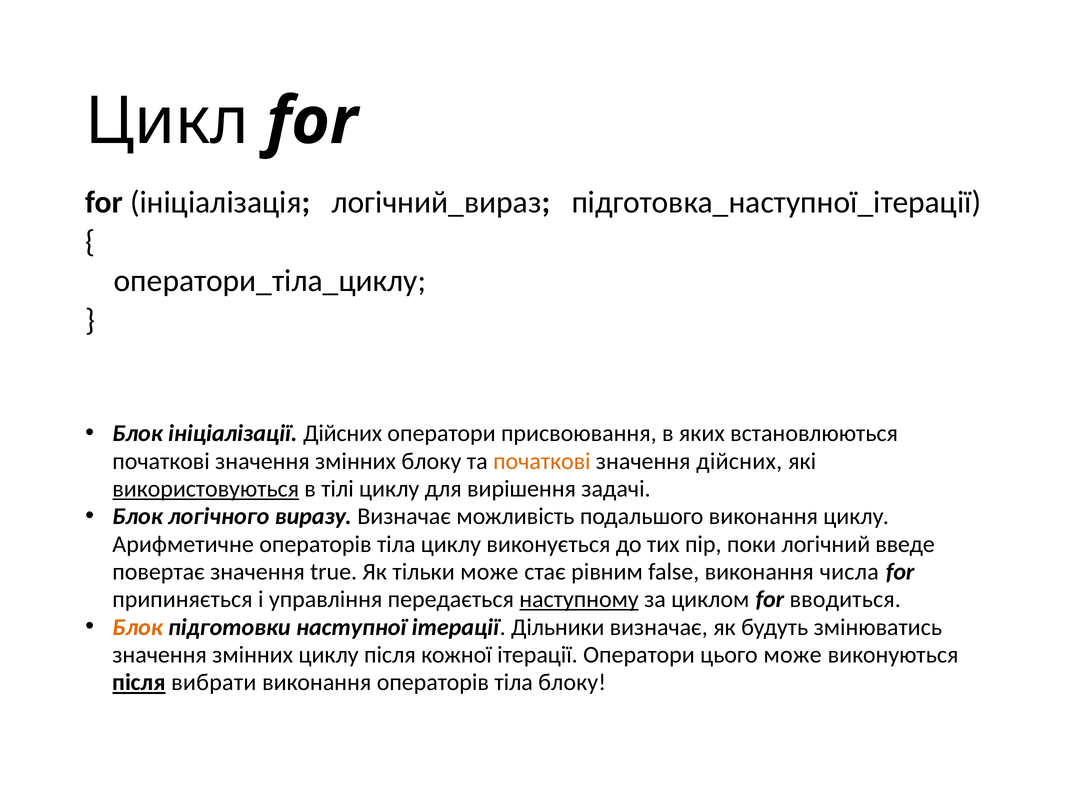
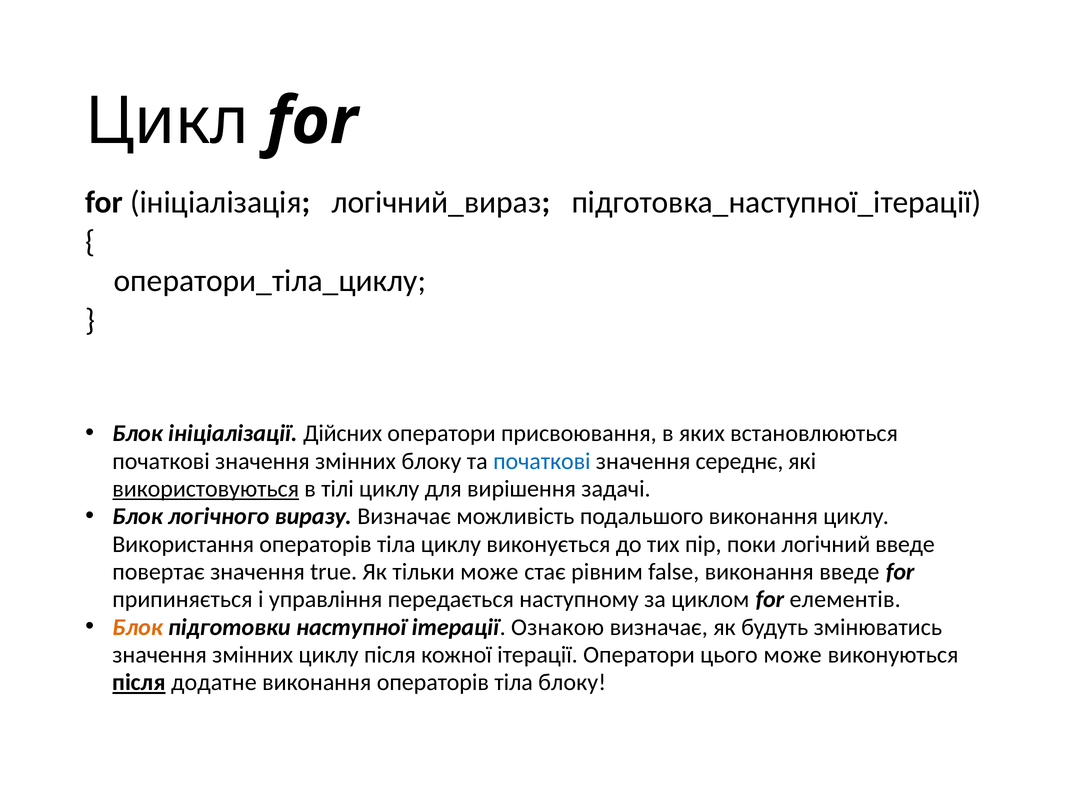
початкові colour: orange -> blue (542, 461)
значення дійсних: дійсних -> середнє (739, 461)
Арифметичне: Арифметичне -> Використання (183, 544)
виконання числа: числа -> введе (849, 572)
наступному underline: present -> none (579, 600)
вводиться: вводиться -> елементів (845, 600)
Дільники: Дільники -> Ознакою (558, 627)
вибрати: вибрати -> додатне (214, 683)
